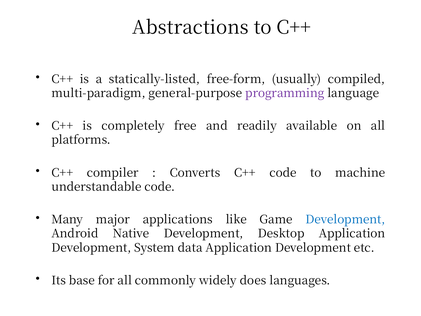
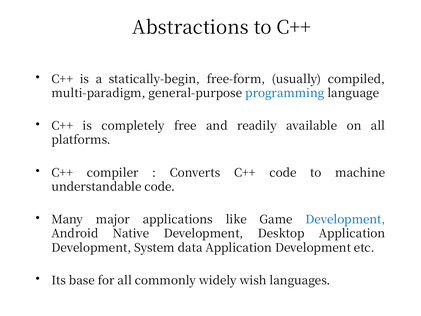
statically-listed: statically-listed -> statically-begin (154, 79)
programming colour: purple -> blue (285, 93)
does: does -> wish (253, 280)
